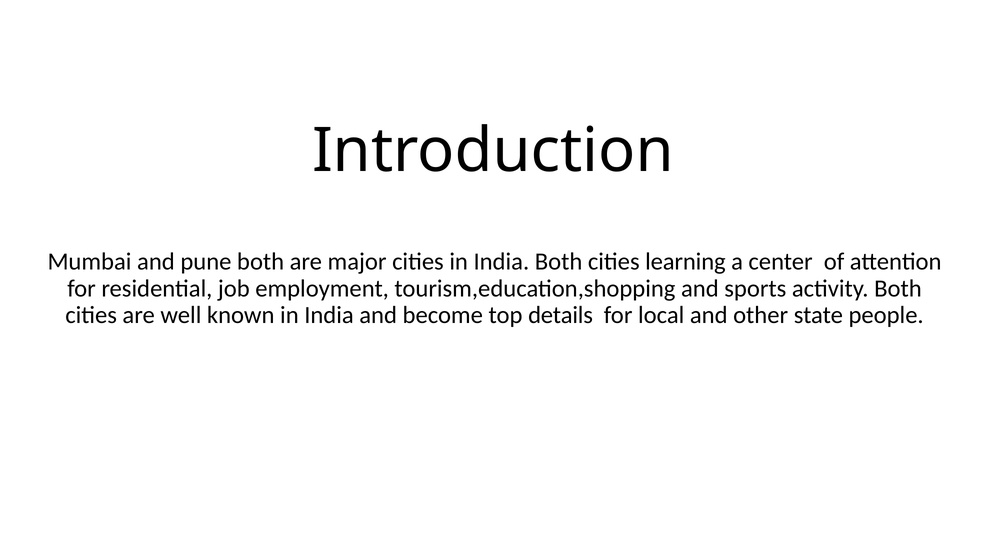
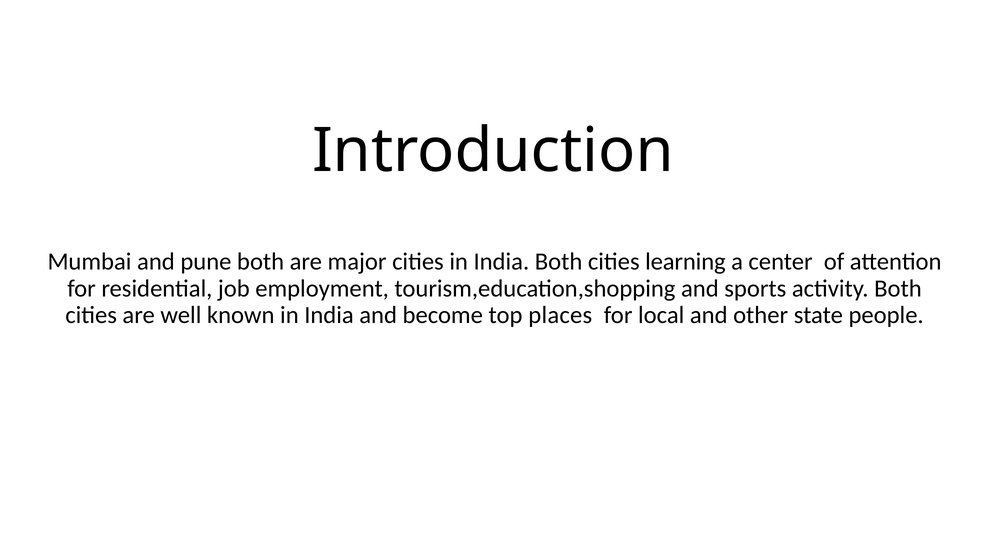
details: details -> places (560, 315)
